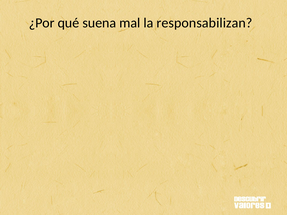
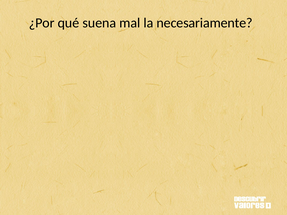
responsabilizan: responsabilizan -> necesariamente (205, 23)
